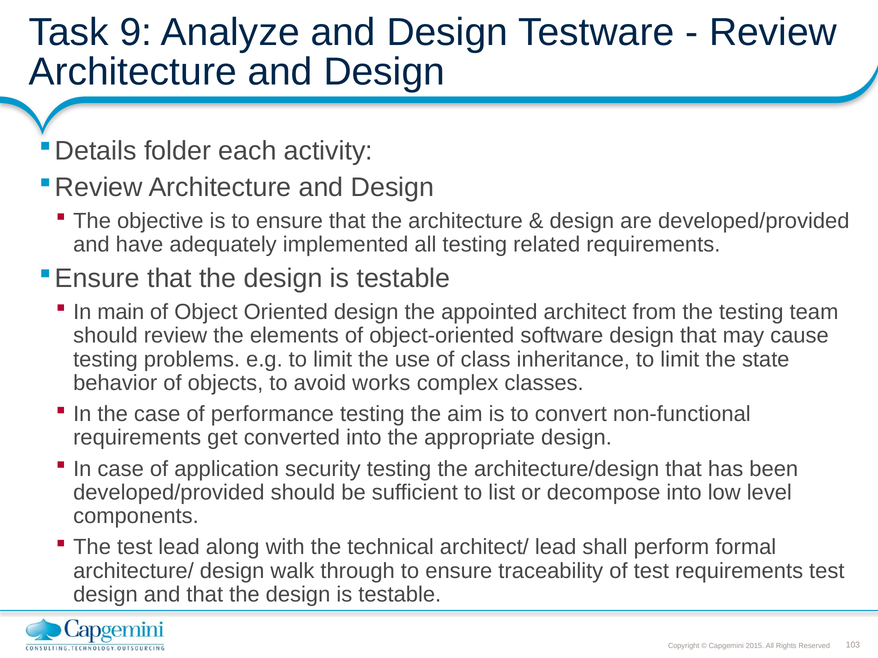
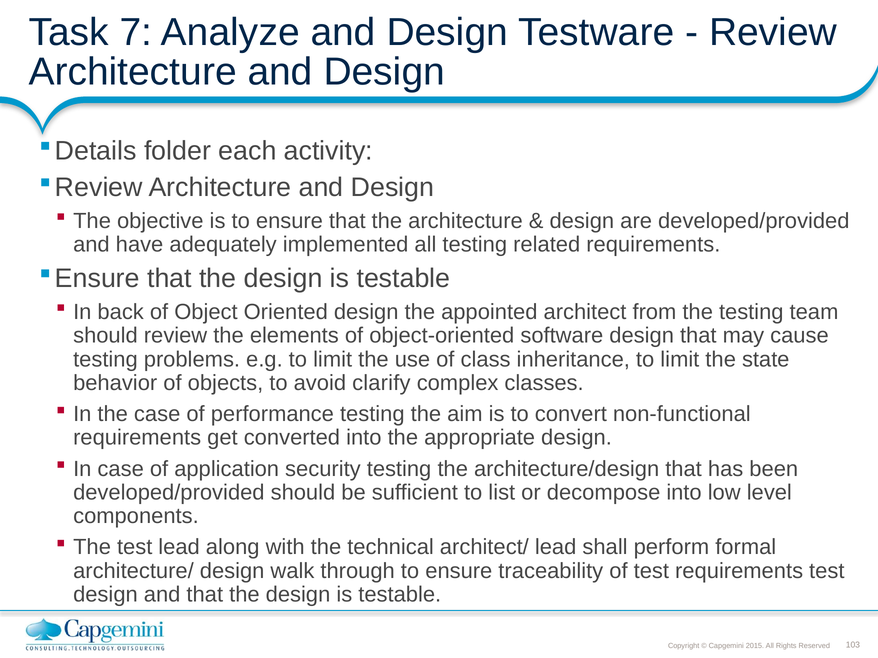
9: 9 -> 7 (136, 32)
main: main -> back (121, 312)
works: works -> clarify (381, 383)
